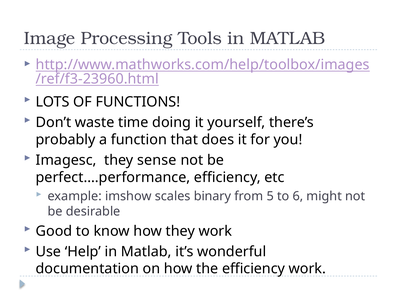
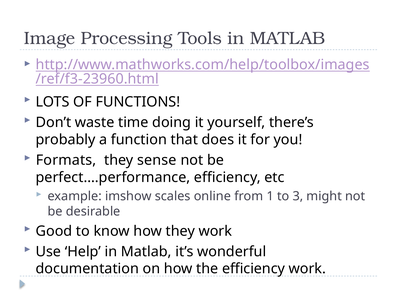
Imagesc: Imagesc -> Formats (66, 160)
binary: binary -> online (212, 196)
5: 5 -> 1 (270, 196)
6: 6 -> 3 (298, 196)
